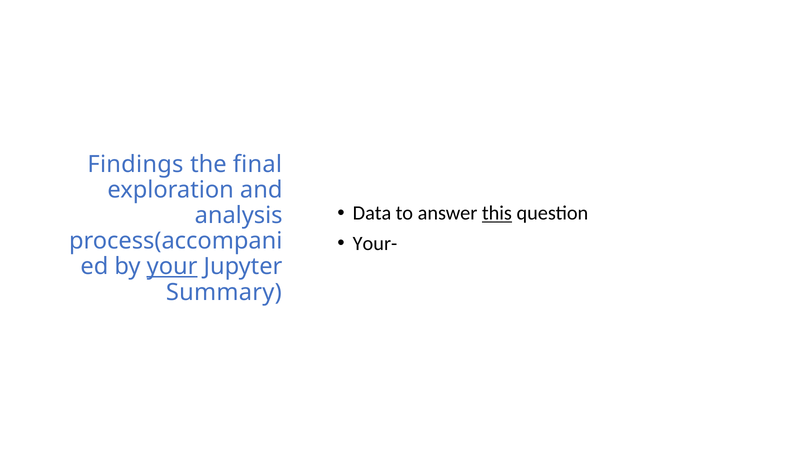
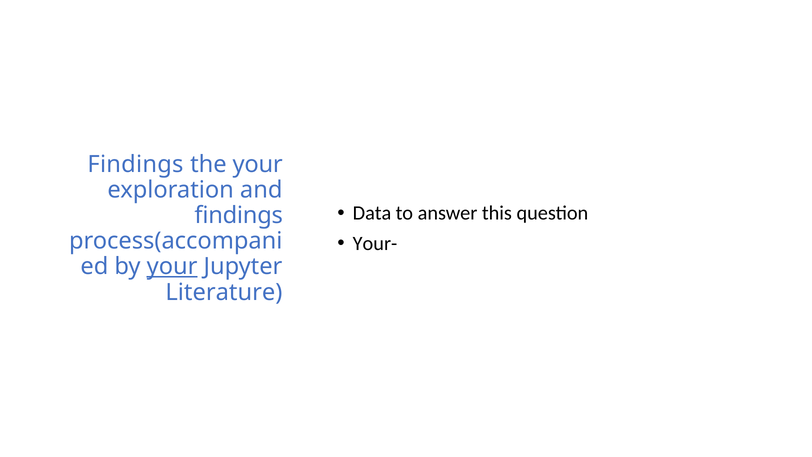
the final: final -> your (258, 164)
this underline: present -> none (497, 213)
analysis: analysis -> findings (239, 215)
Summary: Summary -> Literature (224, 292)
